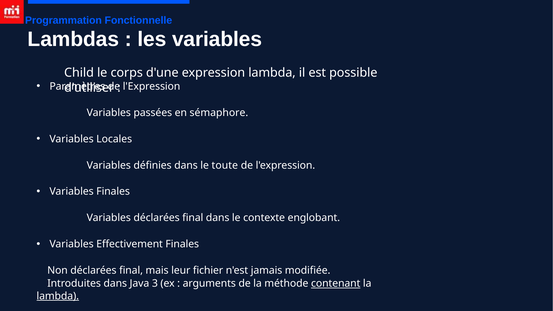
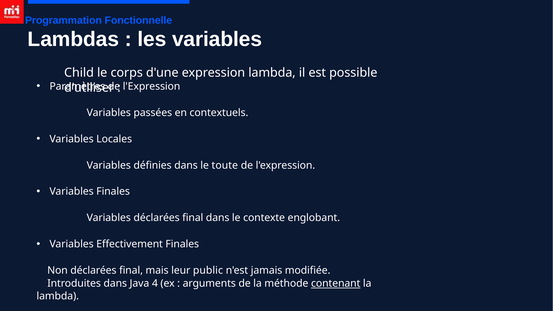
sémaphore: sémaphore -> contextuels (219, 113)
fichier: fichier -> public (208, 270)
3: 3 -> 4 (155, 284)
lambda underline: present -> none (58, 296)
